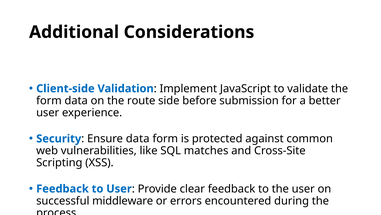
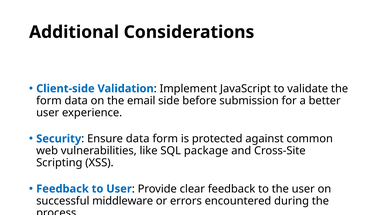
route: route -> email (141, 100)
matches: matches -> package (206, 150)
